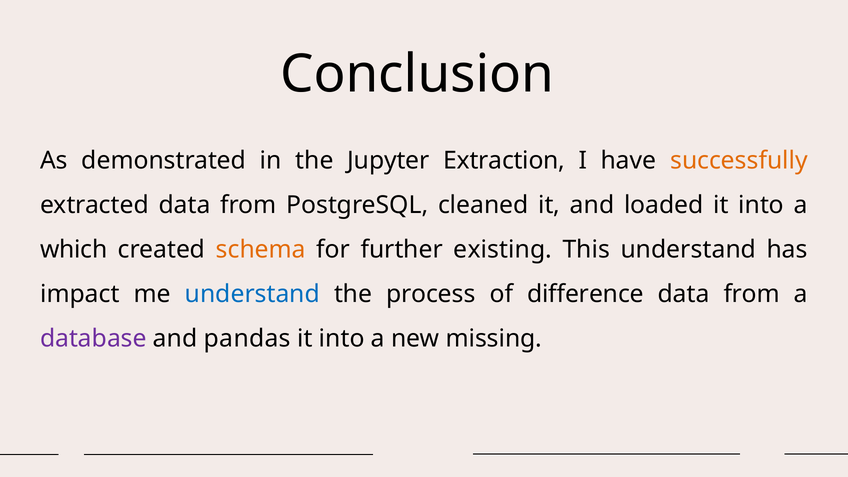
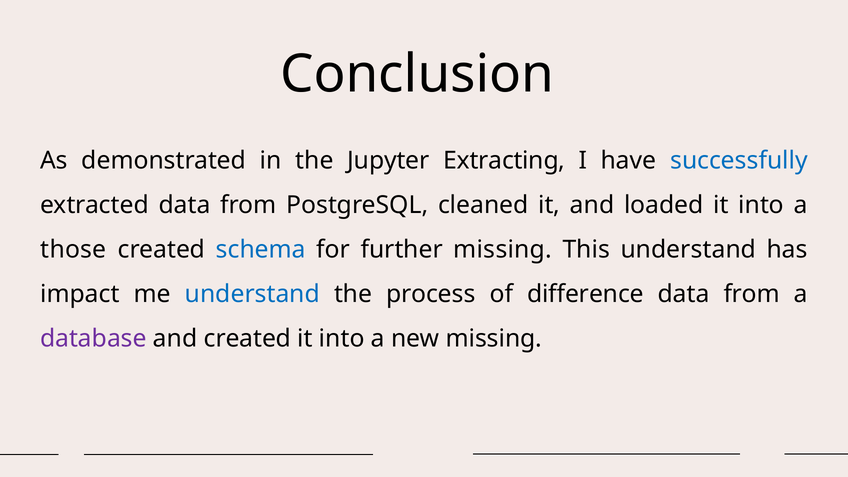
Extraction: Extraction -> Extracting (504, 161)
successfully colour: orange -> blue (739, 161)
which: which -> those (73, 250)
schema colour: orange -> blue (261, 250)
further existing: existing -> missing (503, 250)
and pandas: pandas -> created (247, 339)
